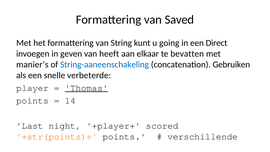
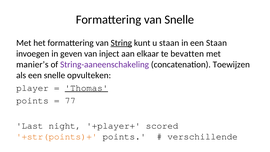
van Saved: Saved -> Snelle (179, 20)
String underline: none -> present (121, 43)
u going: going -> staan (169, 43)
een Direct: Direct -> Staan (216, 43)
van heeft: heeft -> inject (109, 54)
String-aaneenschakeling colour: blue -> purple (105, 64)
concatenation Gebruiken: Gebruiken -> Toewijzen (231, 64)
snelle verbeterde: verbeterde -> opvulteken (89, 75)
14: 14 -> 77 (70, 100)
